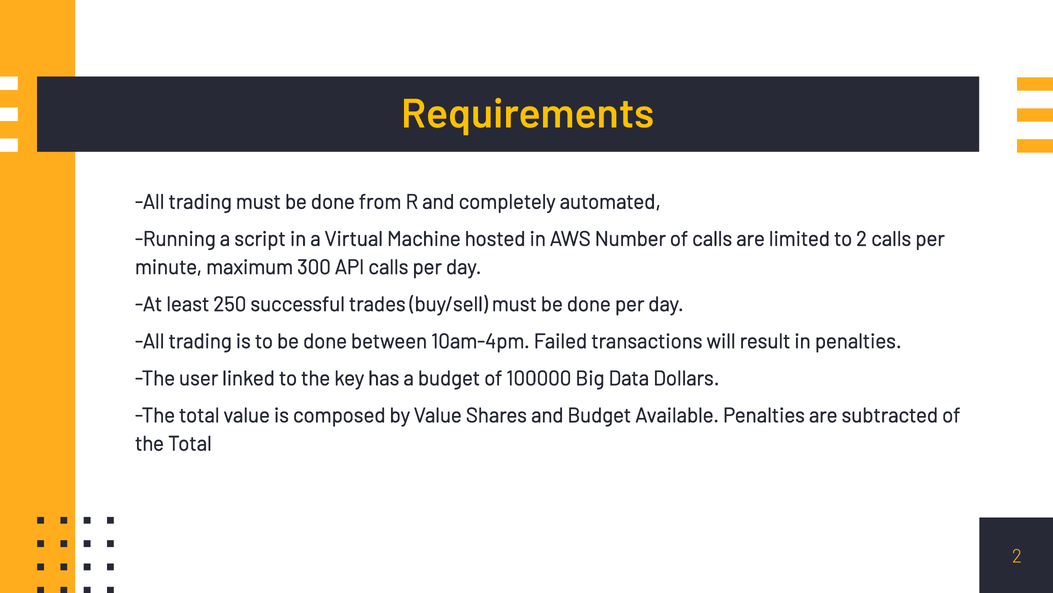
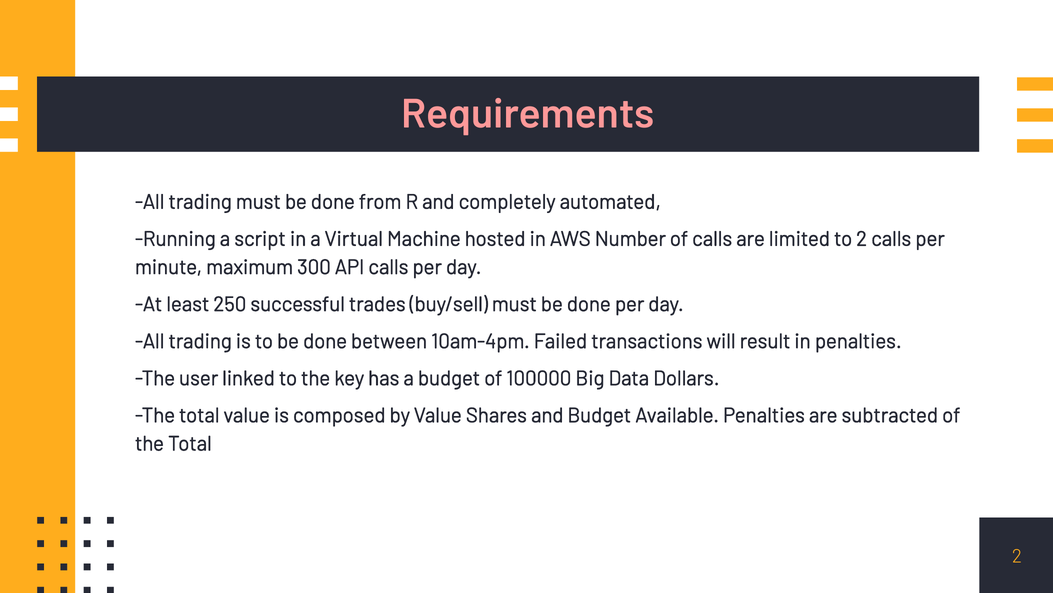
Requirements colour: yellow -> pink (528, 114)
